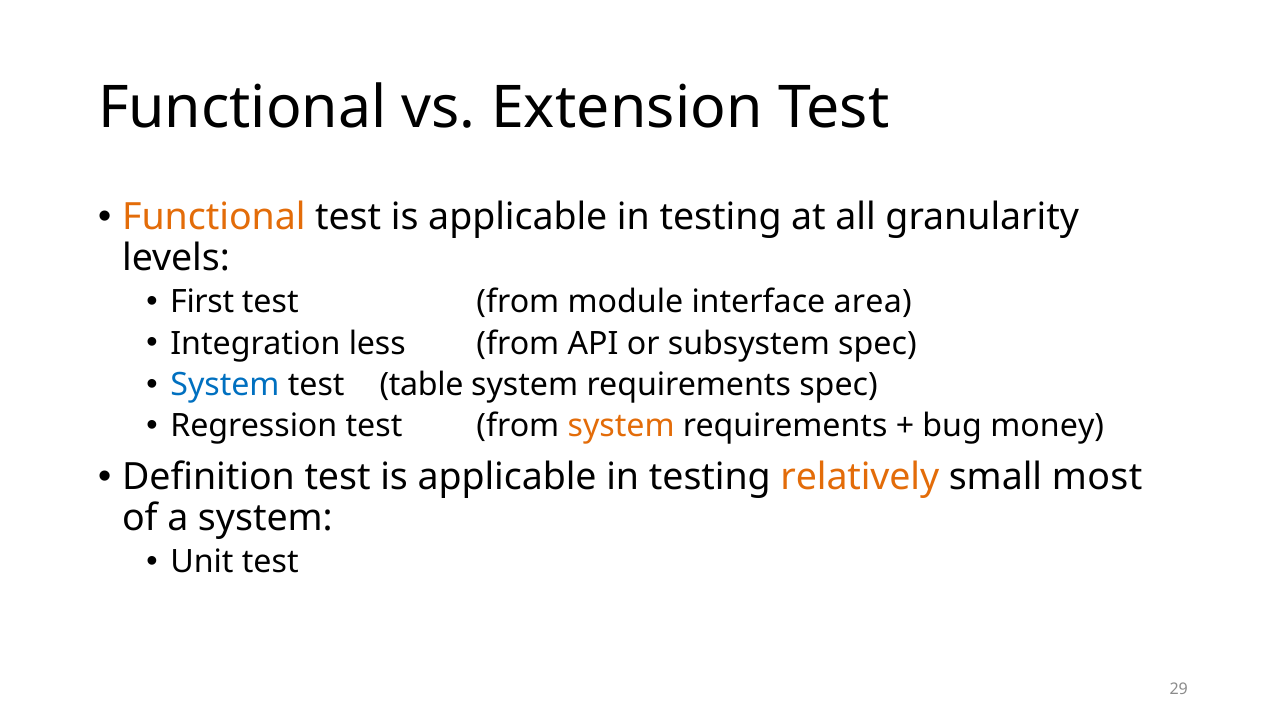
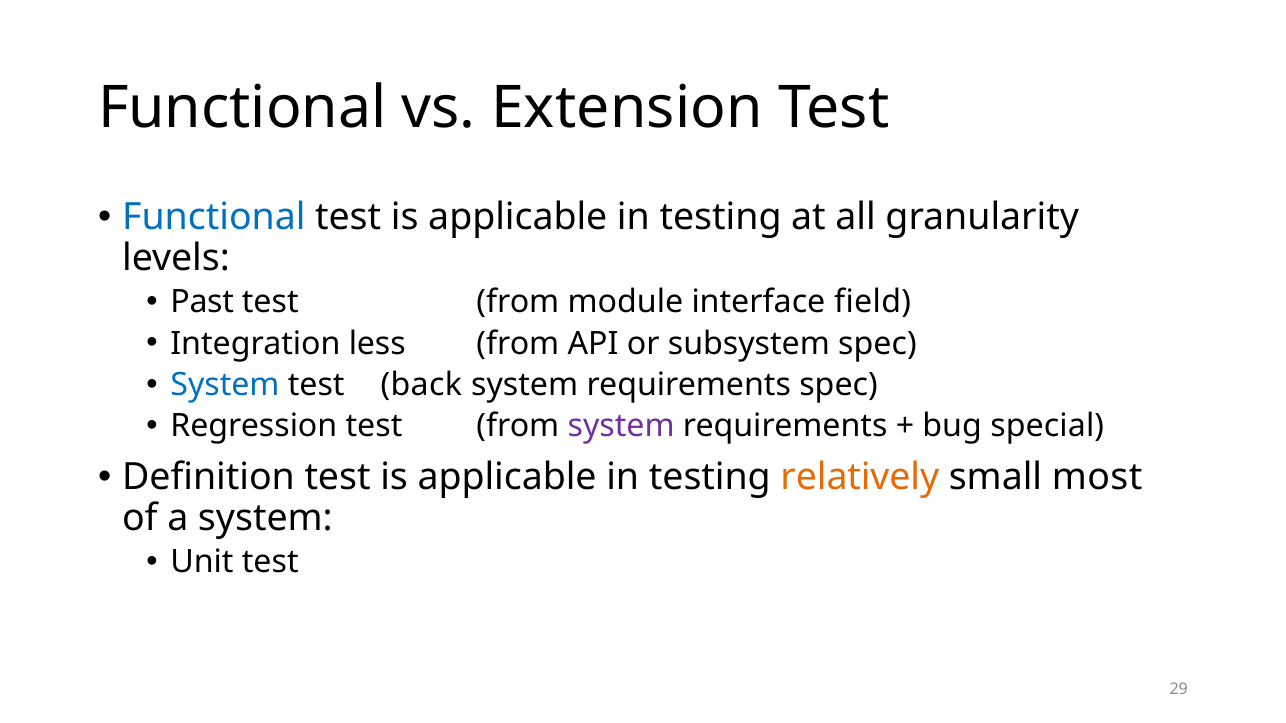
Functional colour: orange -> blue (214, 217)
First: First -> Past (202, 302)
area: area -> field (873, 302)
table: table -> back (421, 385)
system colour: orange -> purple (621, 426)
money: money -> special (1047, 426)
